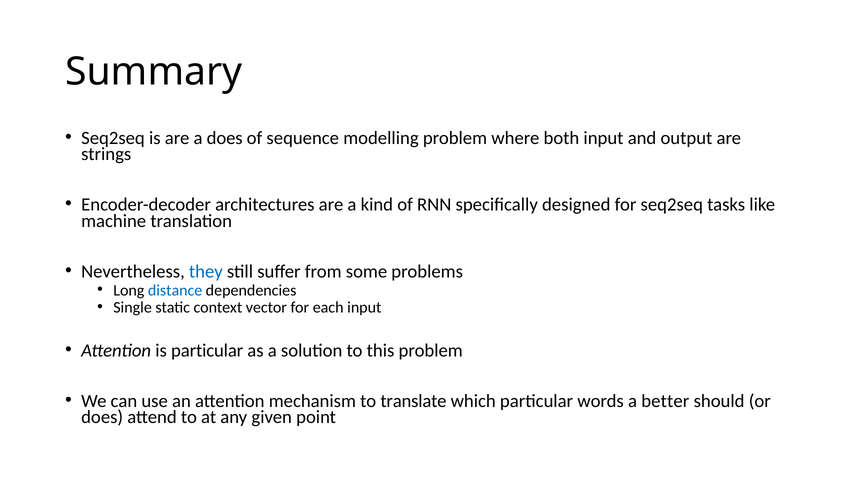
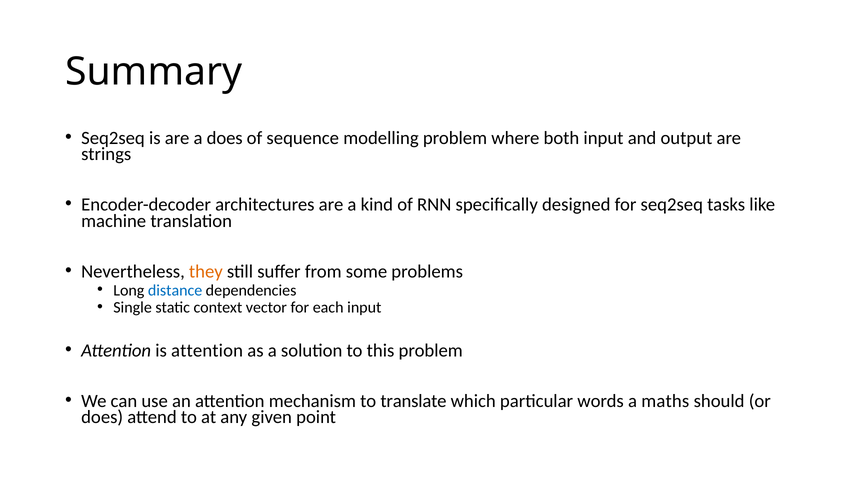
they colour: blue -> orange (206, 271)
is particular: particular -> attention (207, 350)
better: better -> maths (665, 401)
